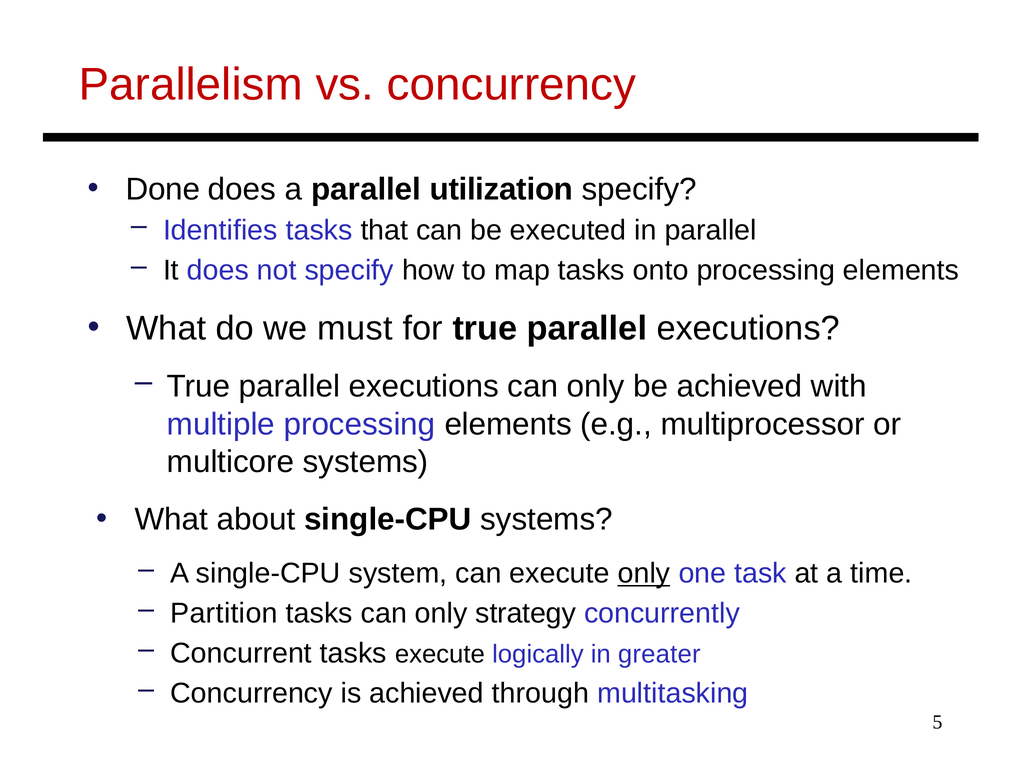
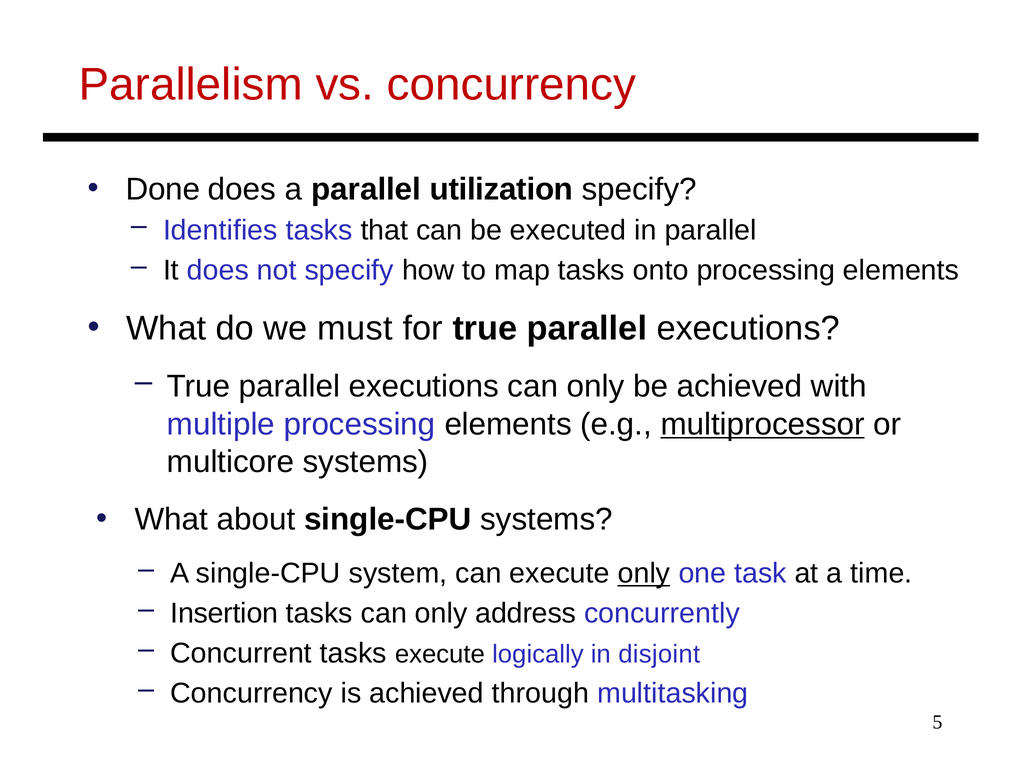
multiprocessor underline: none -> present (763, 424)
Partition: Partition -> Insertion (224, 614)
strategy: strategy -> address (526, 614)
greater: greater -> disjoint (659, 655)
